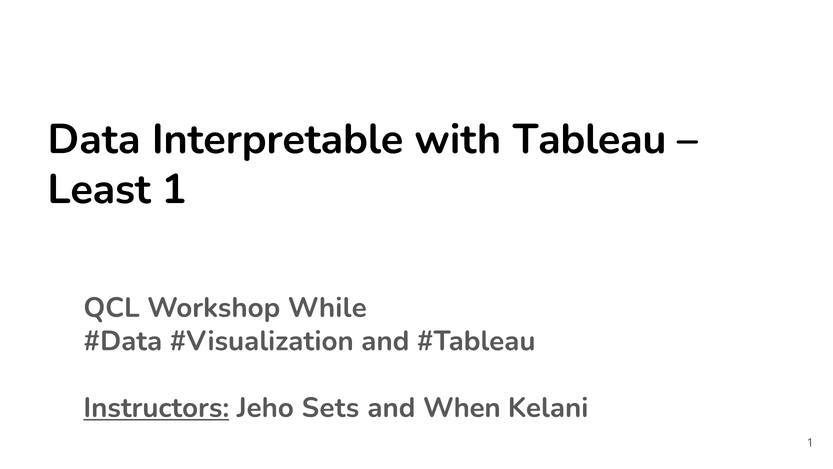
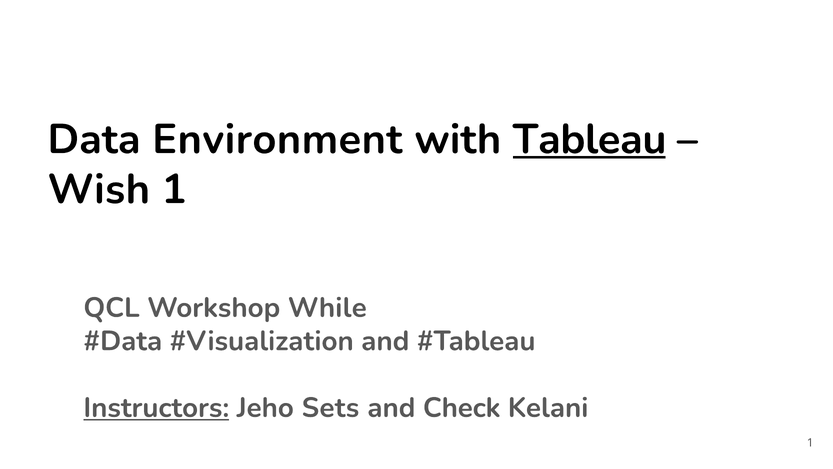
Interpretable: Interpretable -> Environment (277, 139)
Tableau underline: none -> present (590, 139)
Least: Least -> Wish (99, 189)
When: When -> Check (462, 407)
